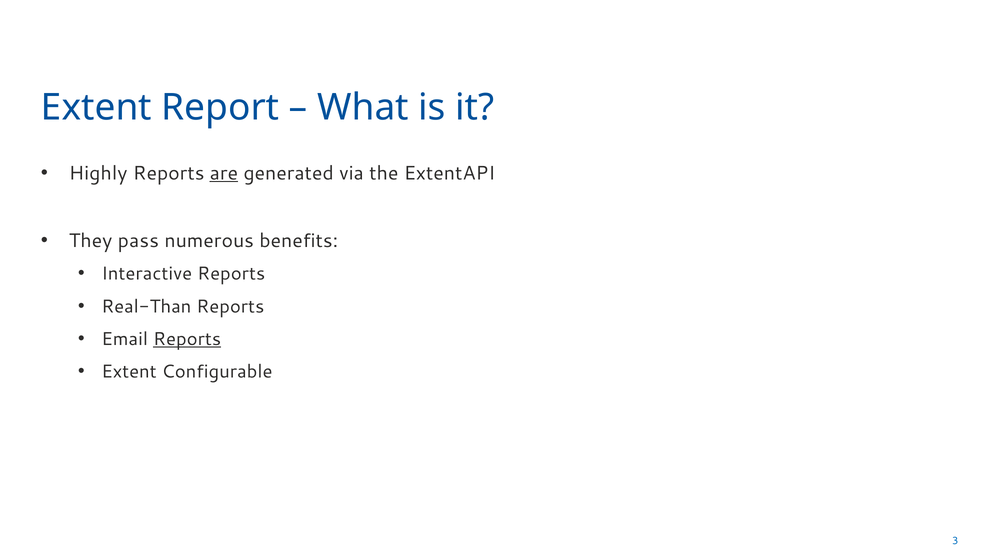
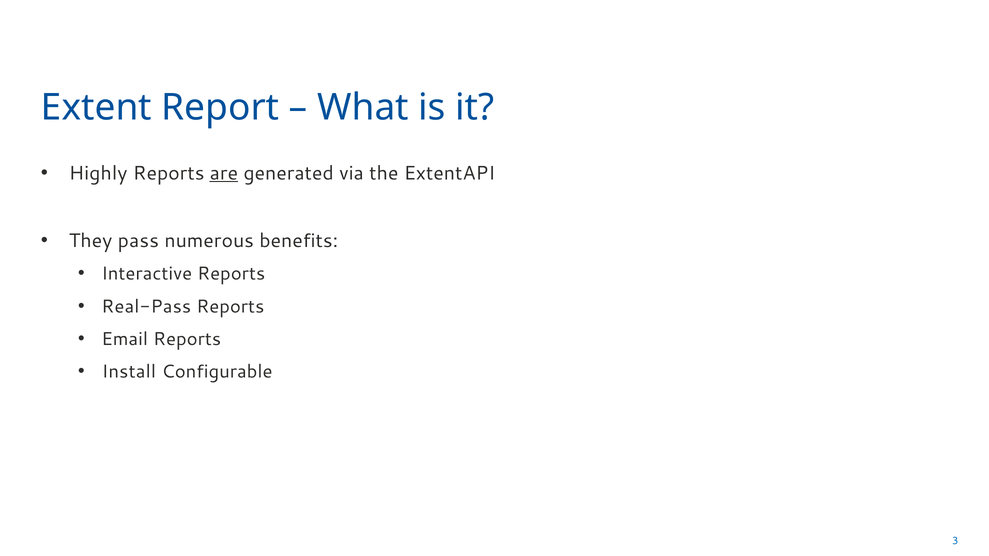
Real-Than: Real-Than -> Real-Pass (146, 307)
Reports underline: present -> none (187, 339)
Extent: Extent -> Install (129, 372)
